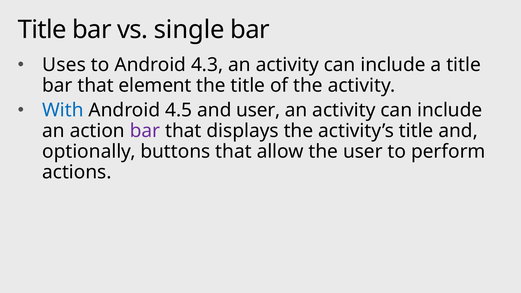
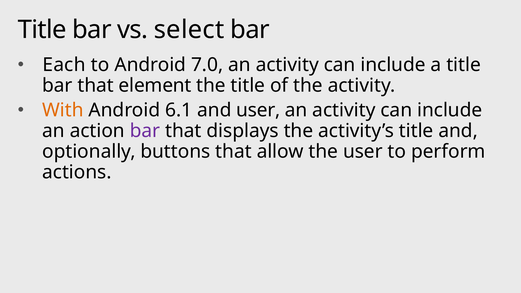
single: single -> select (189, 30)
Uses: Uses -> Each (64, 65)
4.3: 4.3 -> 7.0 (207, 65)
With colour: blue -> orange (63, 110)
4.5: 4.5 -> 6.1 (179, 110)
